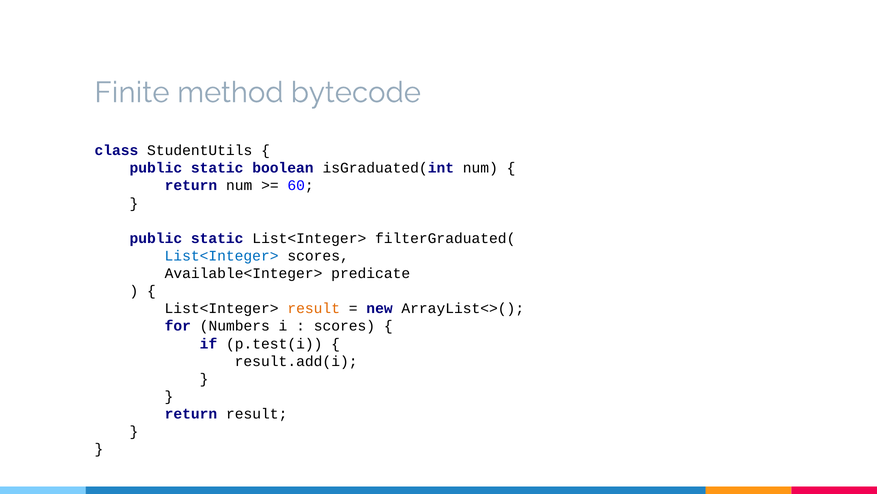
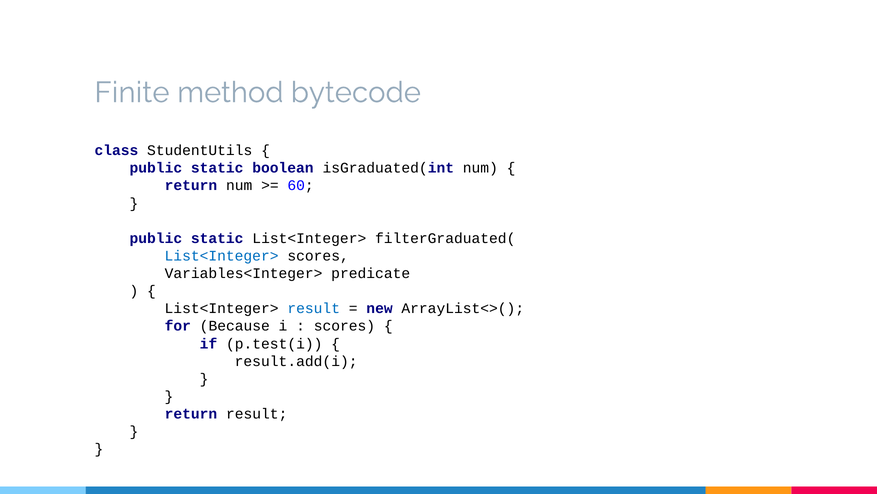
Available<Integer>: Available<Integer> -> Variables<Integer> (244, 273)
result colour: orange -> blue (314, 308)
Numbers: Numbers -> Because (235, 326)
